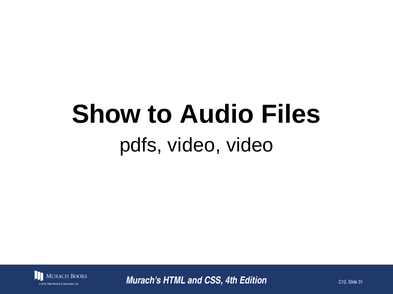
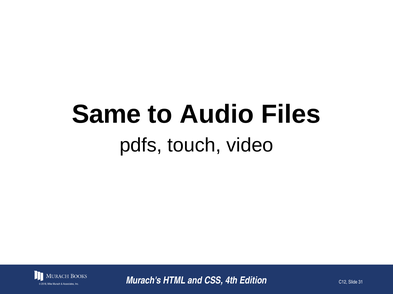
Show: Show -> Same (106, 114)
pdfs video: video -> touch (194, 145)
